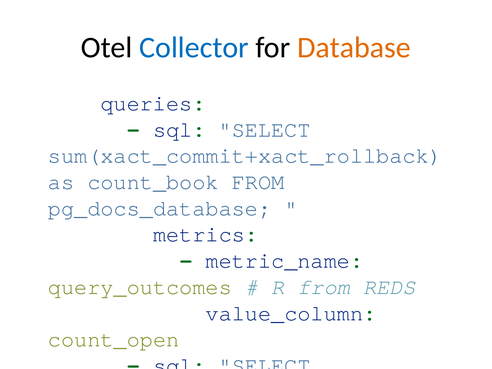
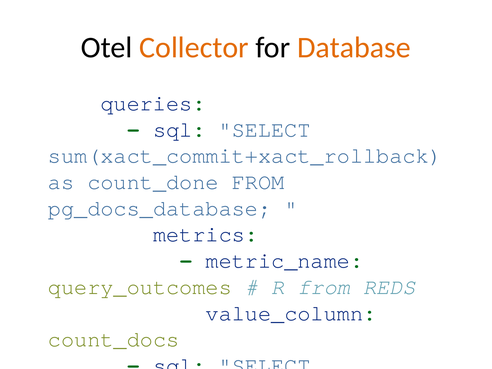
Collector colour: blue -> orange (194, 48)
count_book: count_book -> count_done (153, 182)
count_open: count_open -> count_docs (114, 339)
